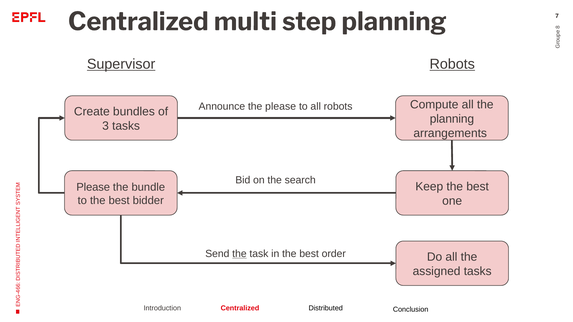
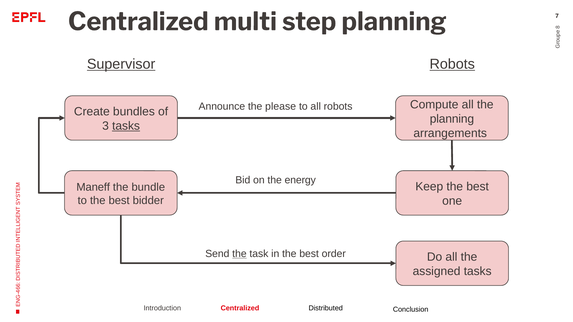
tasks underline: none -> present (126, 126)
search: search -> energy (300, 180)
Please: Please -> Maneff (93, 187)
